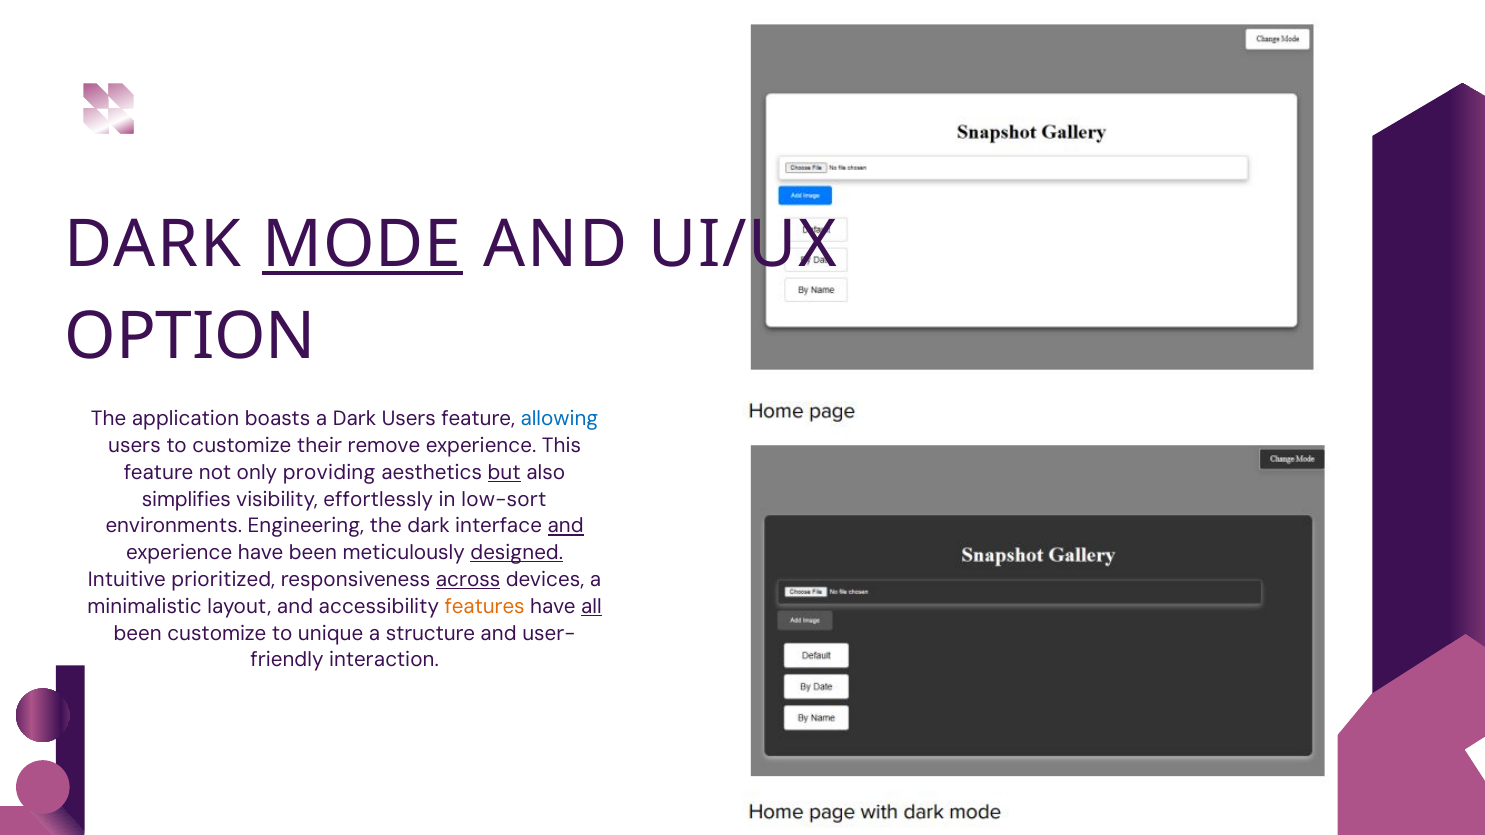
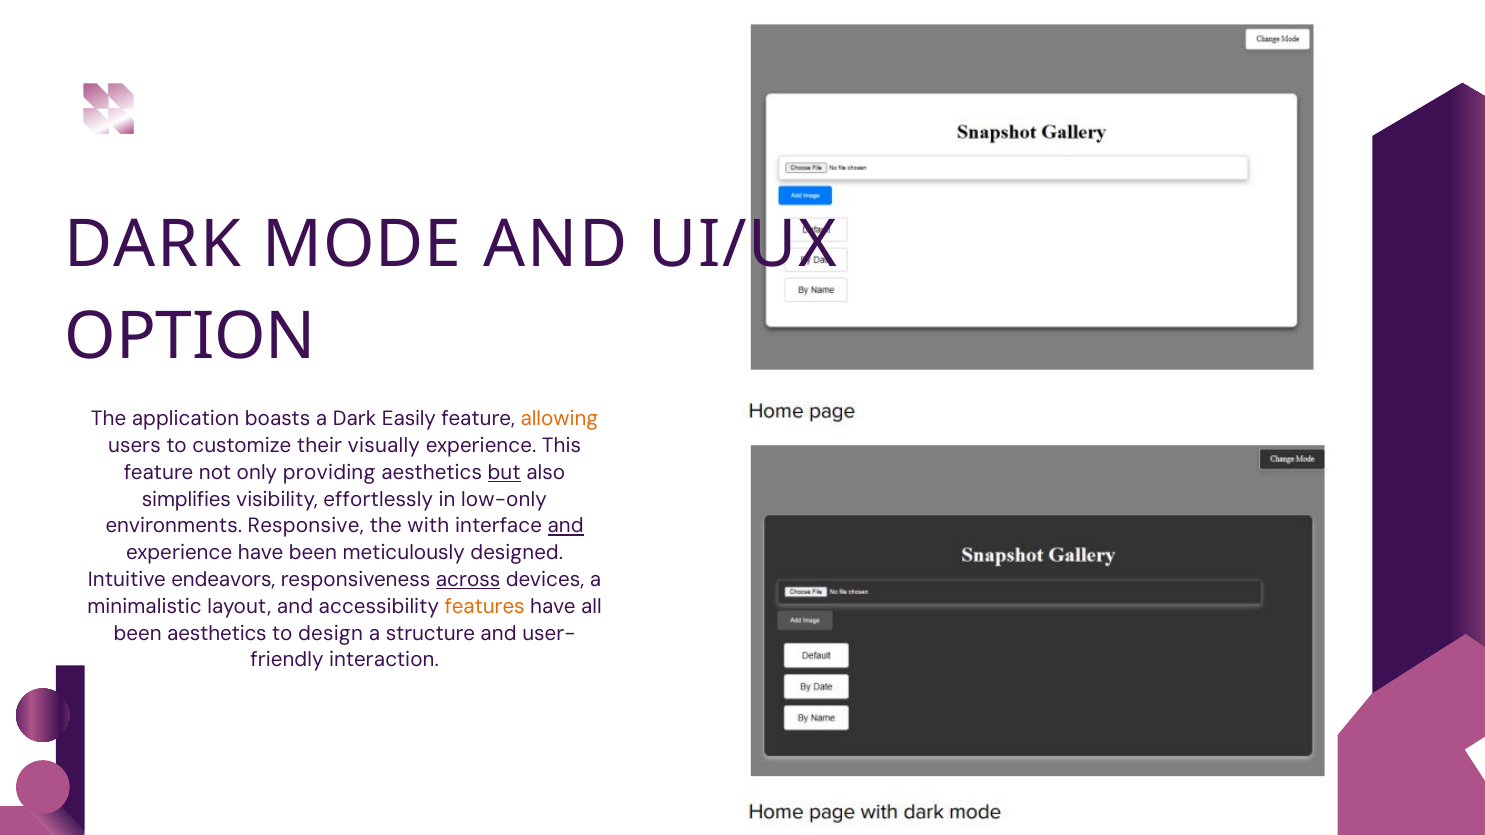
MODE underline: present -> none (362, 245)
Dark Users: Users -> Easily (409, 419)
allowing colour: blue -> orange (559, 419)
remove: remove -> visually (384, 446)
low-sort: low-sort -> low-only (504, 499)
Engineering: Engineering -> Responsive (306, 526)
the dark: dark -> with (428, 526)
designed underline: present -> none (517, 553)
prioritized: prioritized -> endeavors (223, 580)
all underline: present -> none (591, 607)
been customize: customize -> aesthetics (217, 634)
unique: unique -> design (331, 634)
